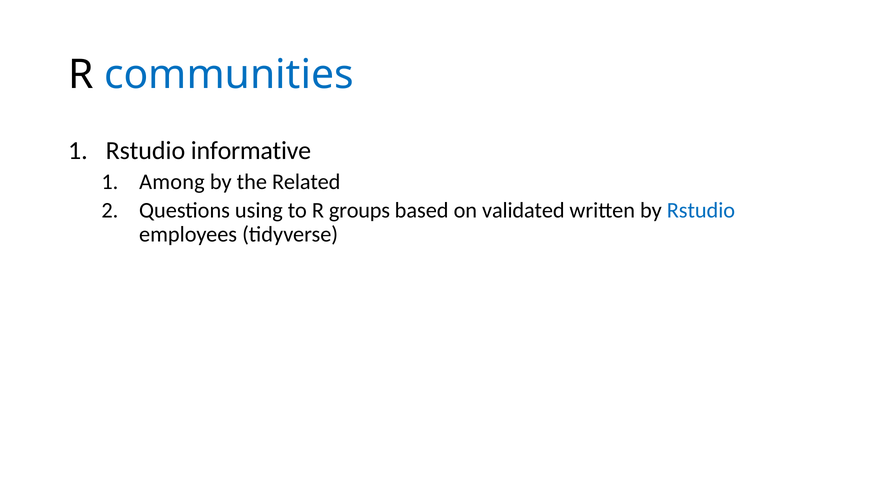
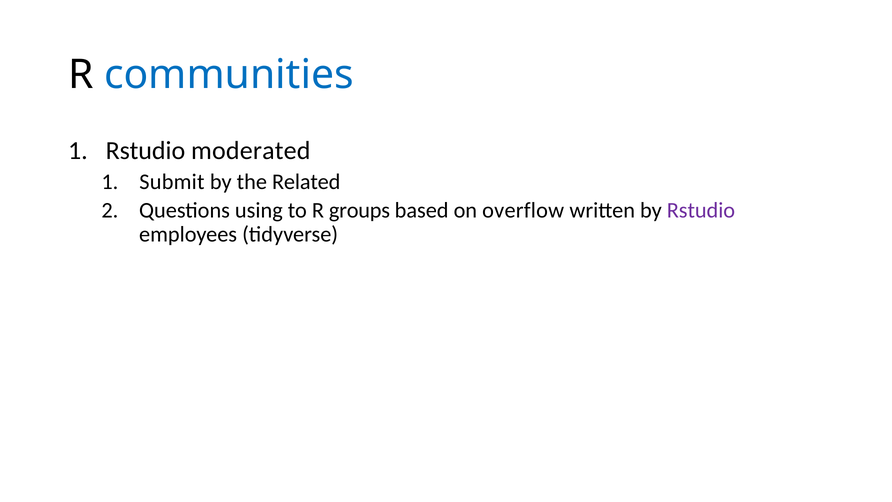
informative: informative -> moderated (251, 151)
Among: Among -> Submit (172, 182)
validated: validated -> overflow (523, 210)
Rstudio colour: blue -> purple (701, 210)
